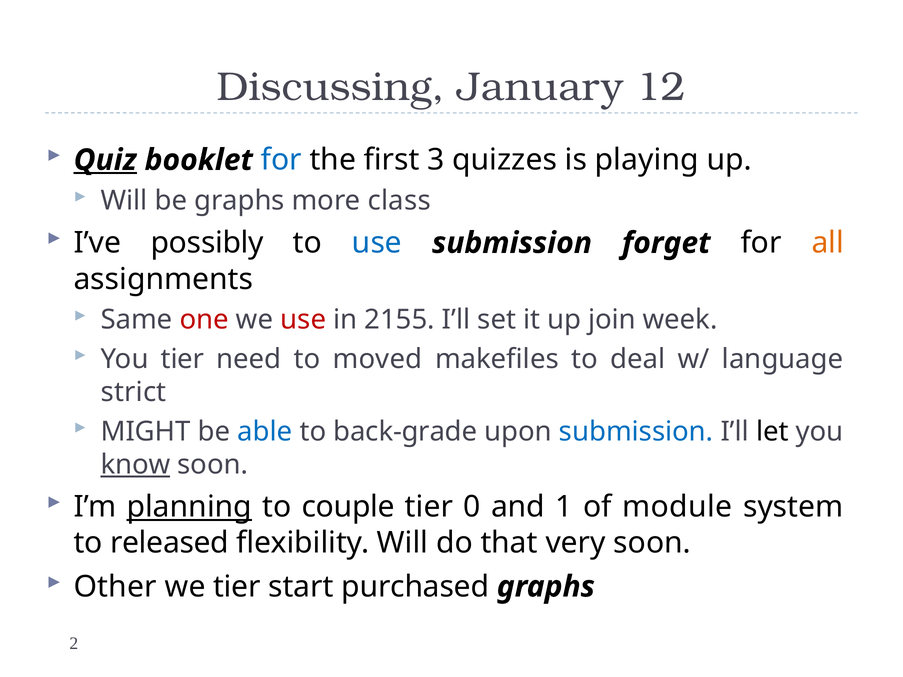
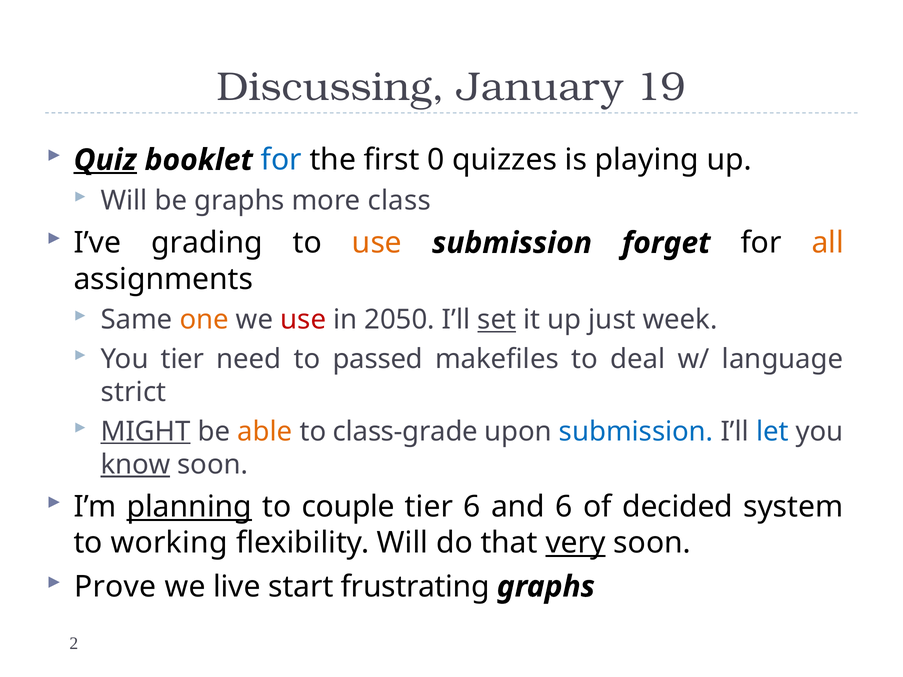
12: 12 -> 19 (661, 87)
3: 3 -> 0 (436, 160)
possibly: possibly -> grading (207, 243)
use colour: blue -> orange (377, 243)
one colour: red -> orange (204, 320)
2155: 2155 -> 2050 (400, 320)
set underline: none -> present (497, 320)
join: join -> just (612, 320)
moved: moved -> passed (378, 359)
MIGHT underline: none -> present (146, 432)
able colour: blue -> orange (265, 432)
back-grade: back-grade -> class-grade (405, 432)
let colour: black -> blue (772, 432)
tier 0: 0 -> 6 (472, 507)
and 1: 1 -> 6 (564, 507)
module: module -> decided (678, 507)
released: released -> working (169, 543)
very underline: none -> present (576, 543)
Other: Other -> Prove (115, 587)
we tier: tier -> live (237, 587)
purchased: purchased -> frustrating (415, 587)
